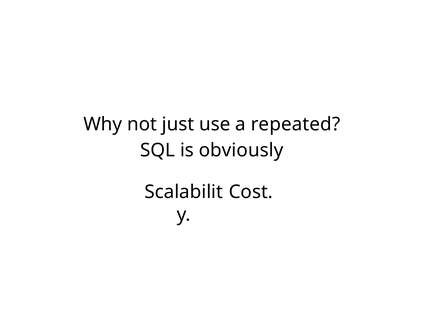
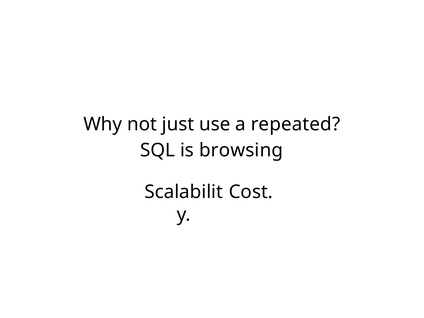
obviously: obviously -> browsing (241, 150)
